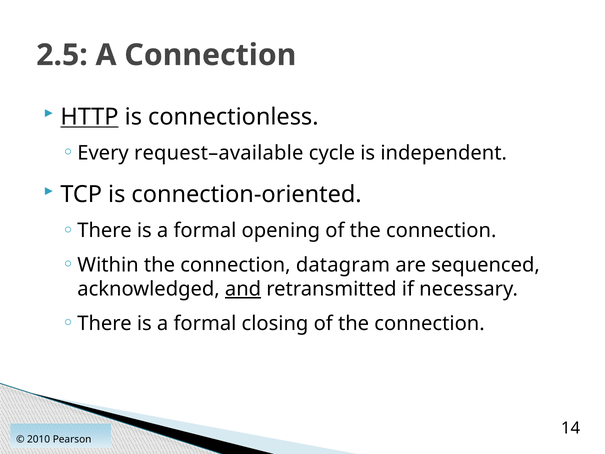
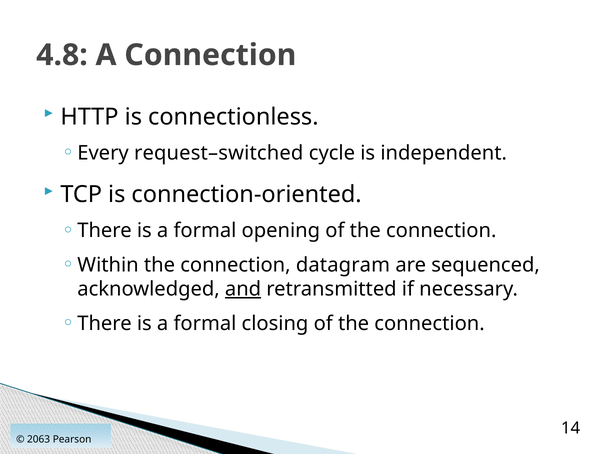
2.5: 2.5 -> 4.8 (62, 55)
HTTP underline: present -> none (89, 117)
request–available: request–available -> request–switched (219, 153)
2010: 2010 -> 2063 (39, 439)
